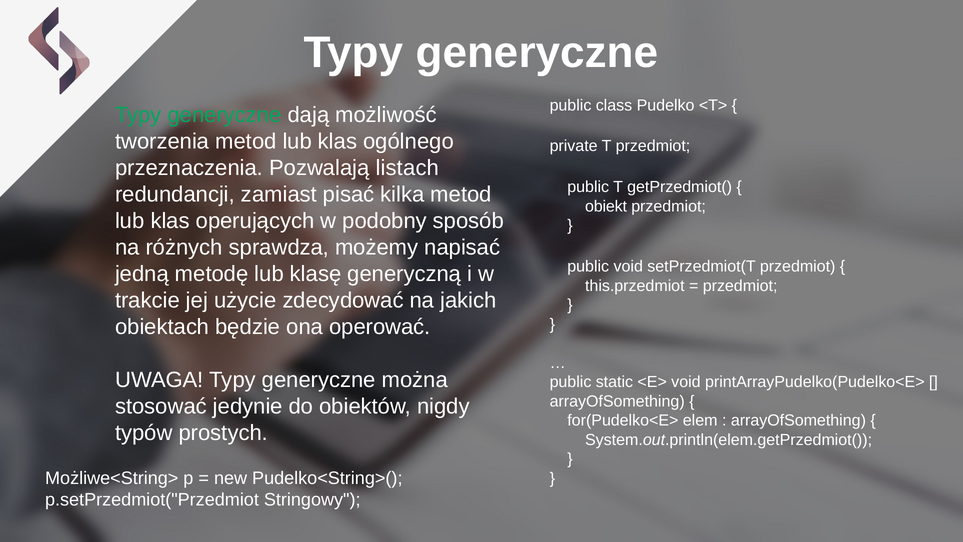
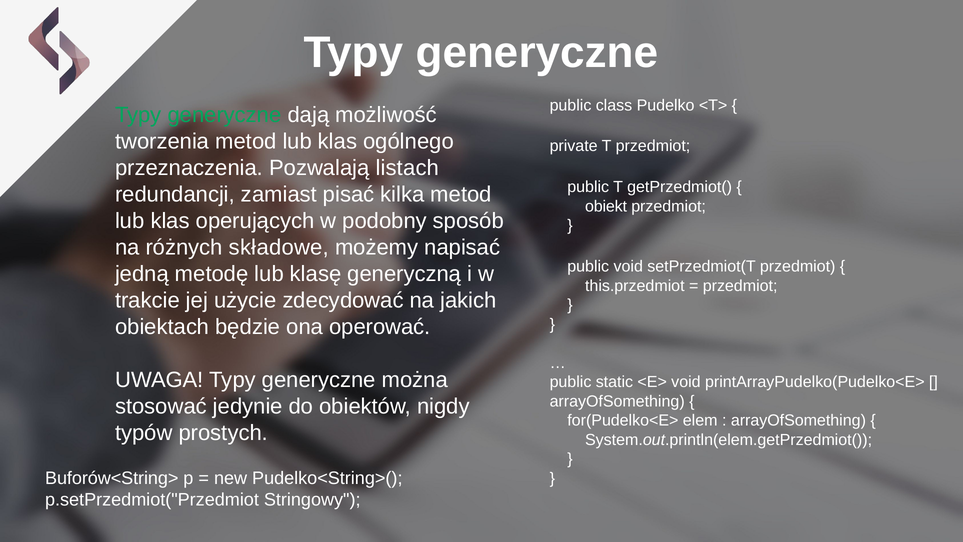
sprawdza: sprawdza -> składowe (279, 247)
Możliwe<String>: Możliwe<String> -> Buforów<String> (112, 478)
